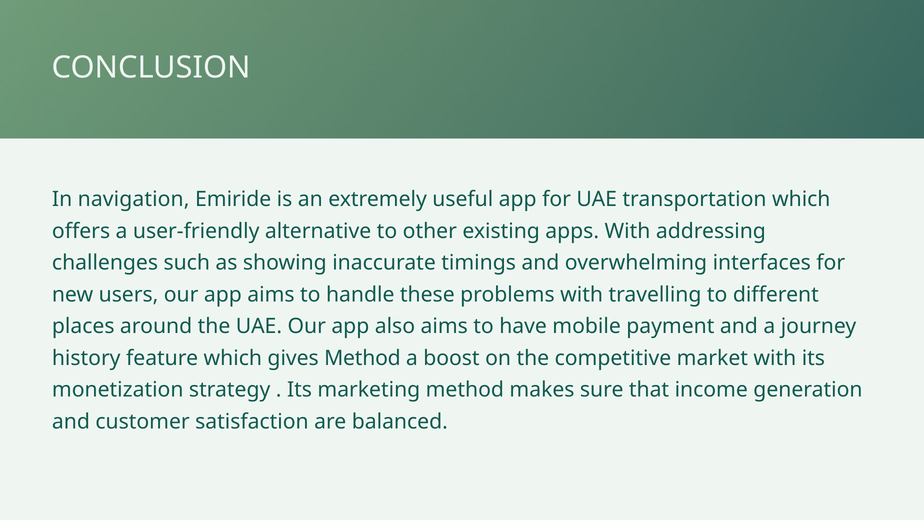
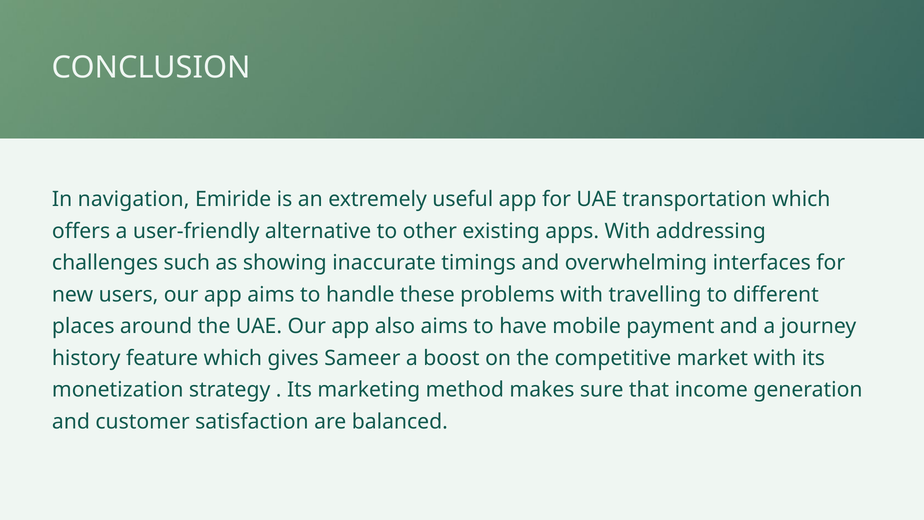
gives Method: Method -> Sameer (362, 358)
